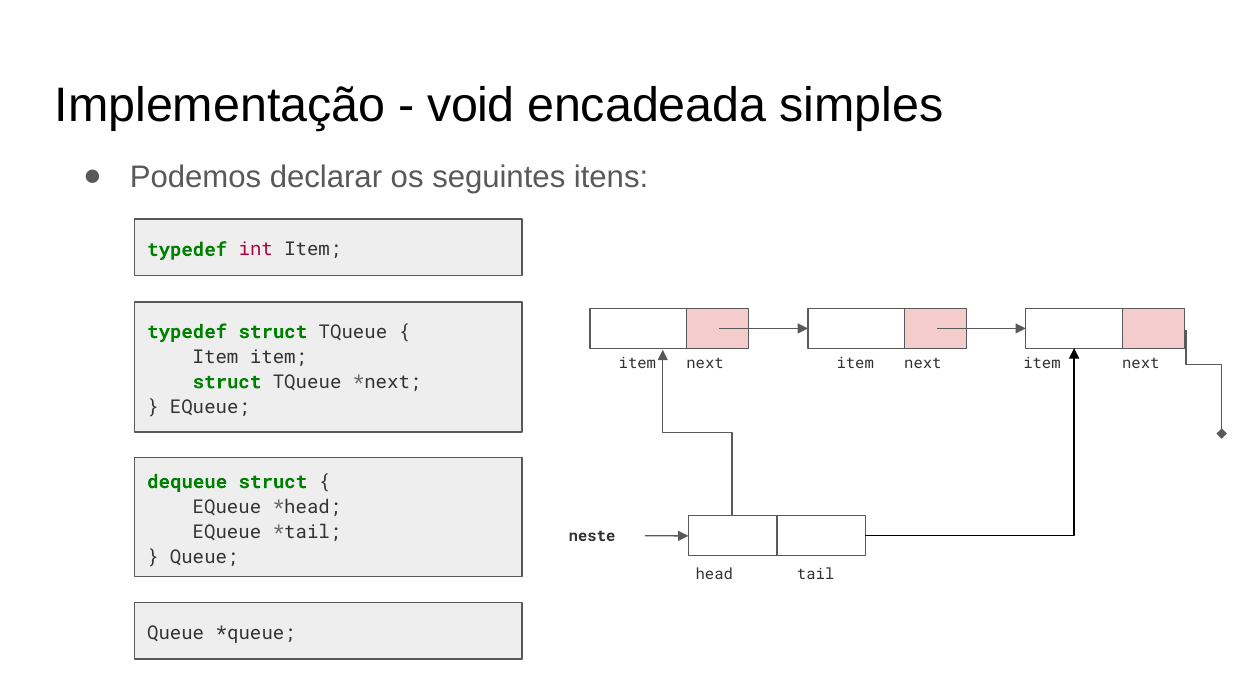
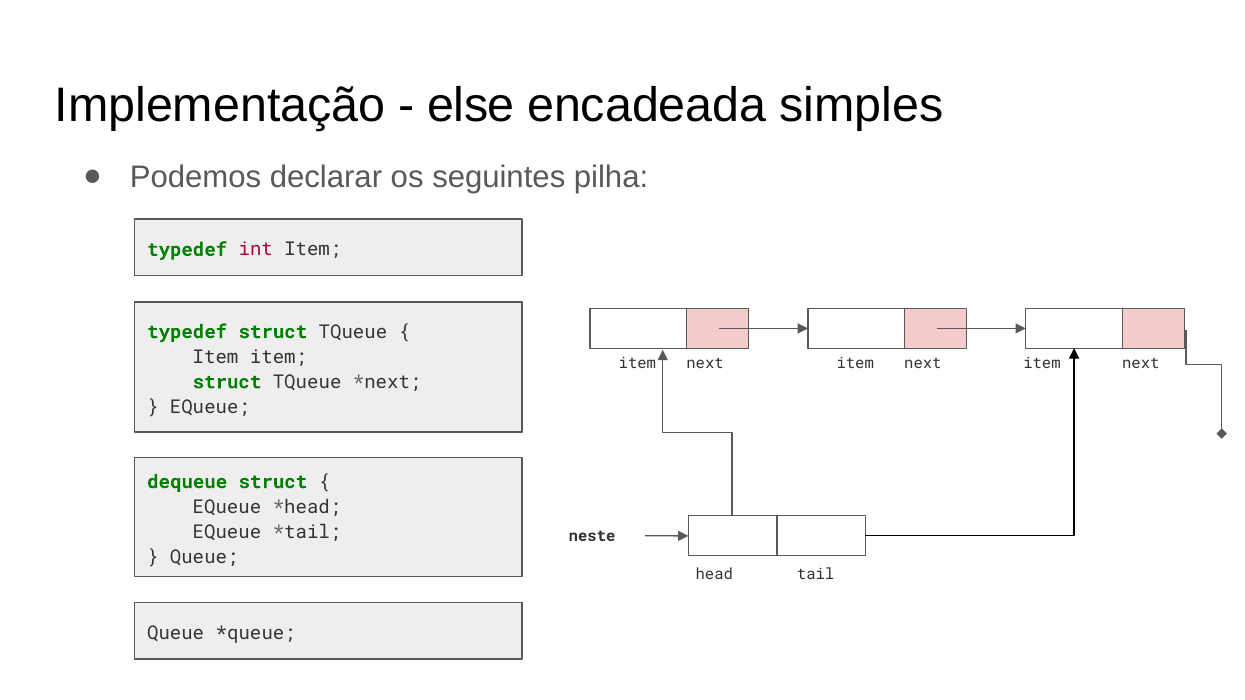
void: void -> else (471, 105)
itens: itens -> pilha (611, 177)
